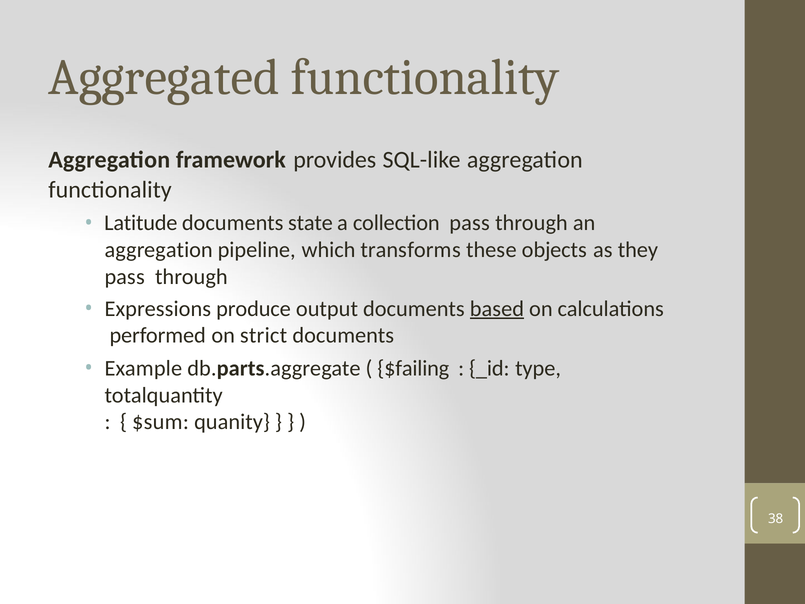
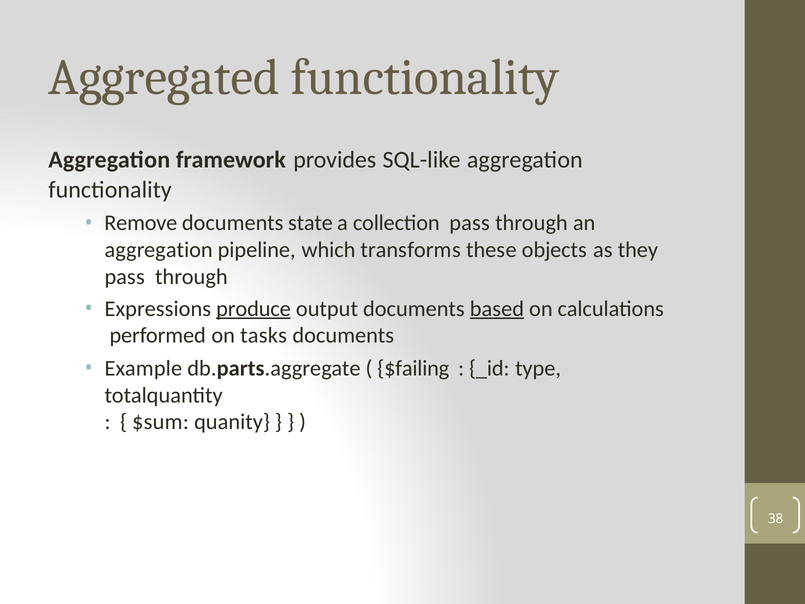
Latitude: Latitude -> Remove (141, 223)
produce underline: none -> present (254, 308)
strict: strict -> tasks (264, 335)
